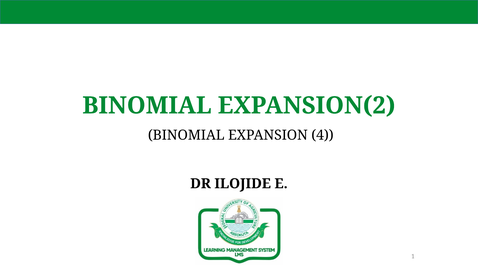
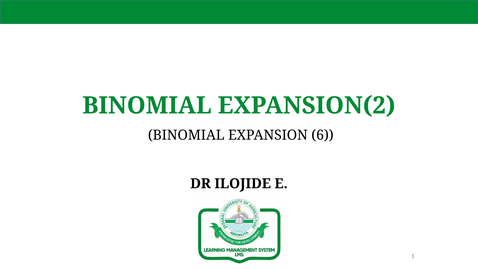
4: 4 -> 6 (323, 135)
